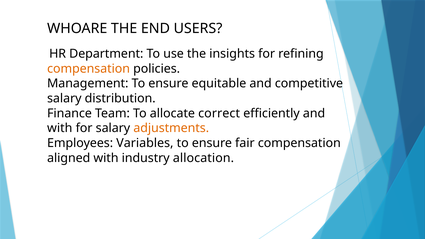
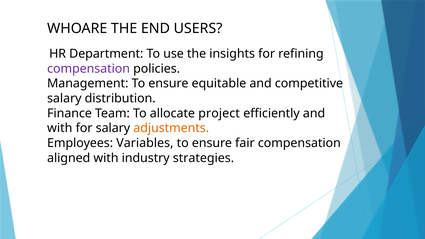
compensation colour: orange -> purple (89, 69)
correct: correct -> project (219, 113)
allocation: allocation -> strategies (203, 158)
